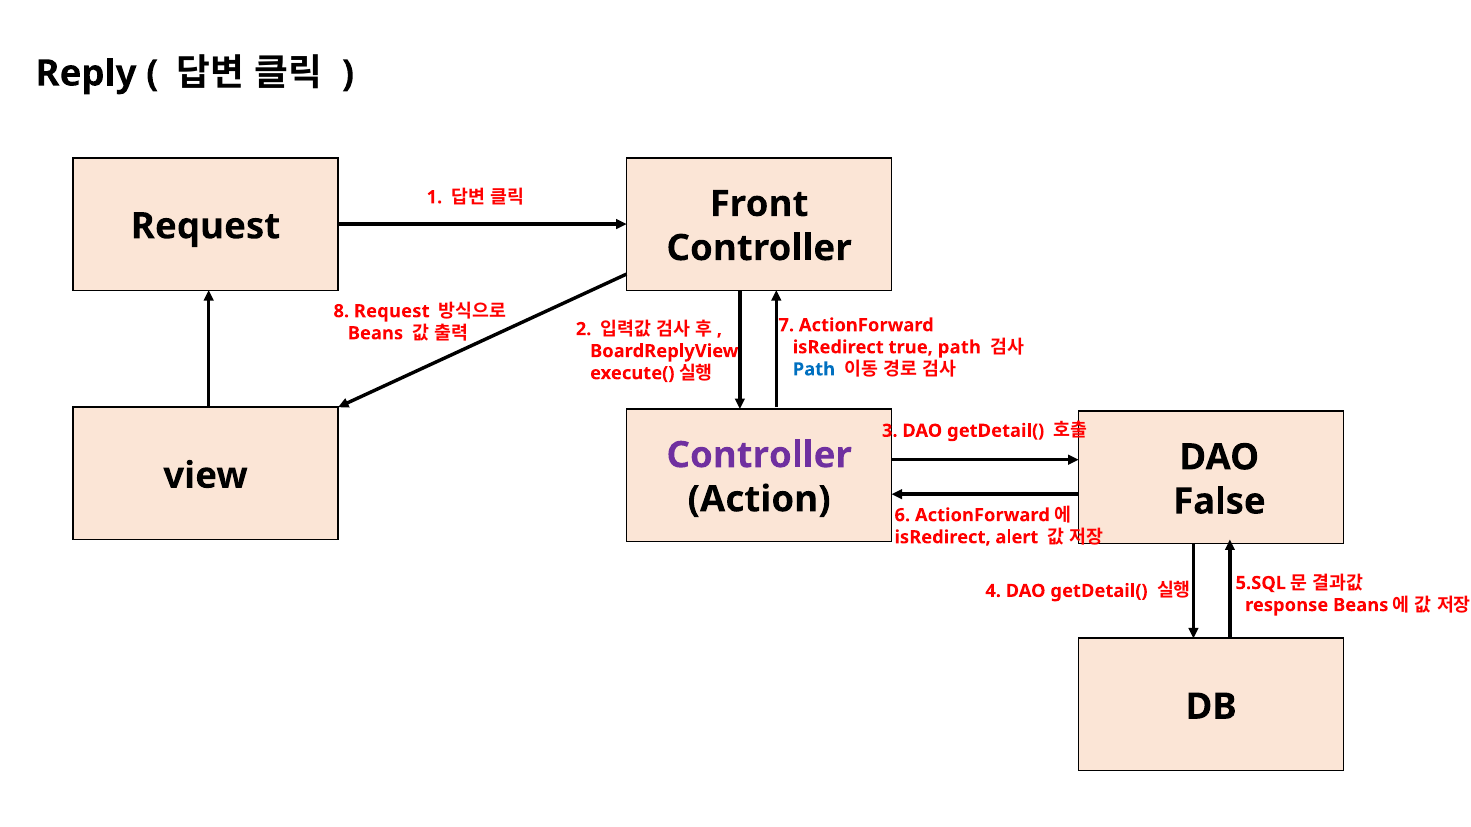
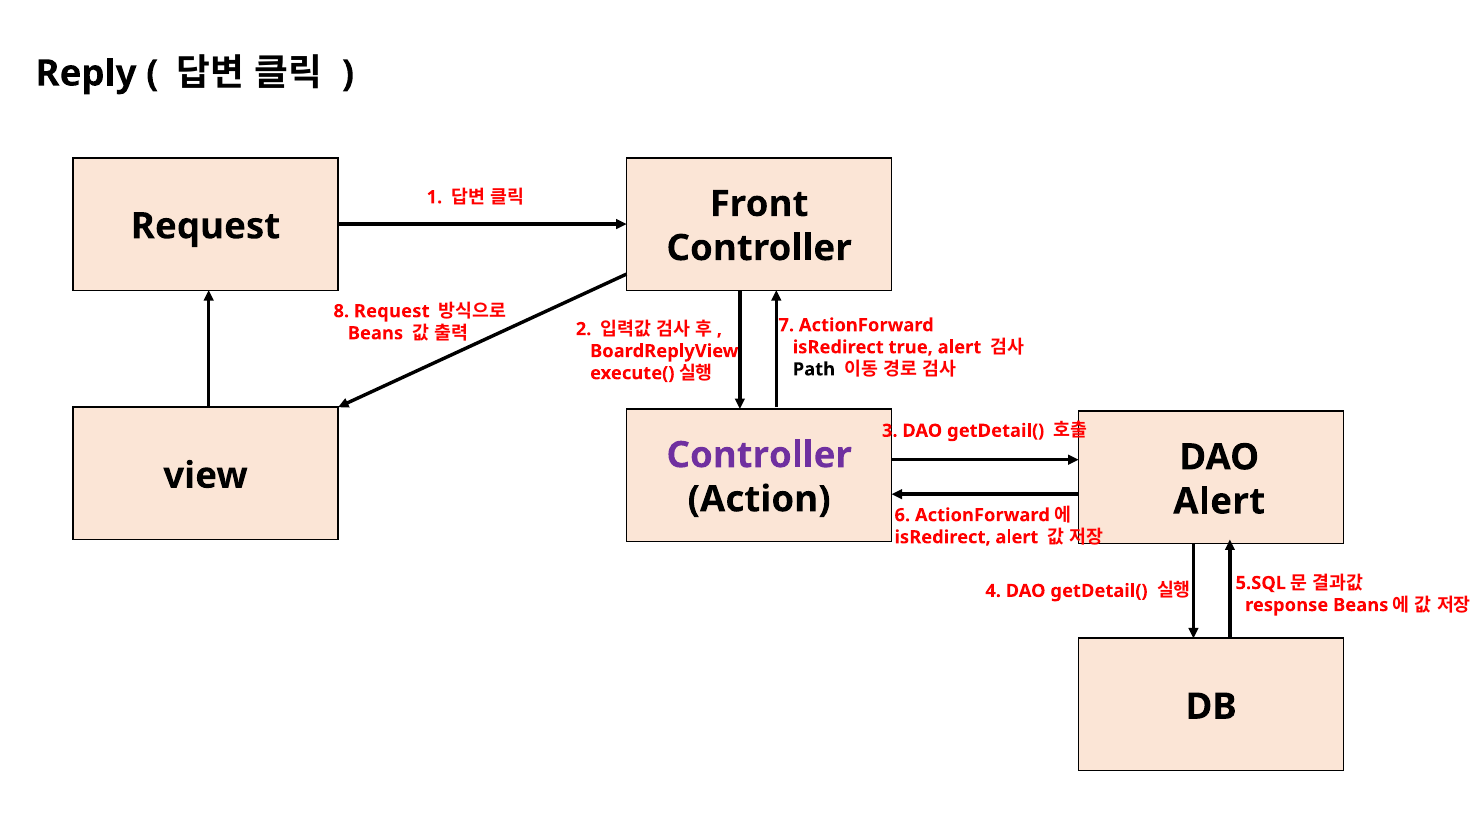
true path: path -> alert (959, 347)
Path colour: blue -> black (814, 370)
False: False -> Alert (1219, 502)
